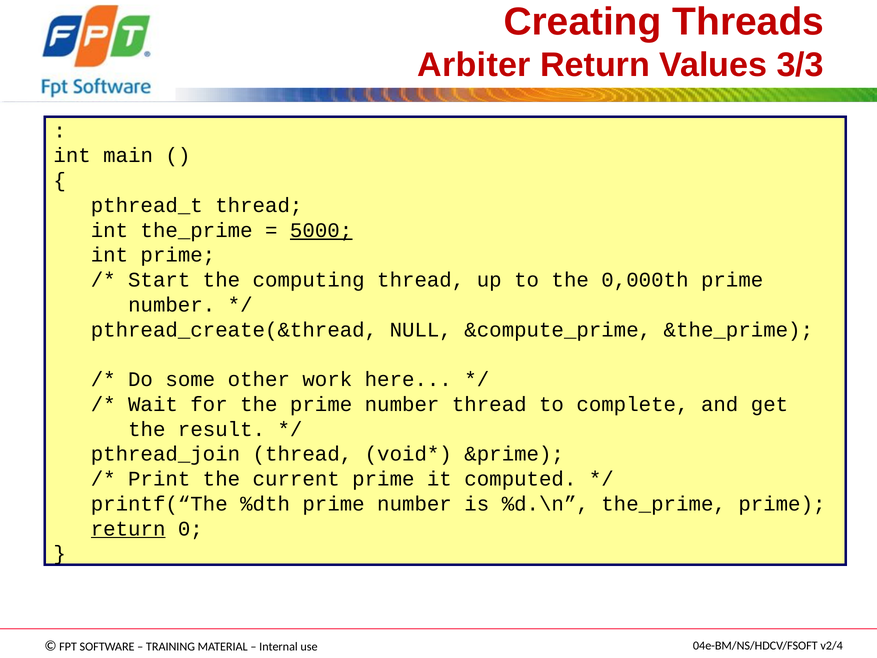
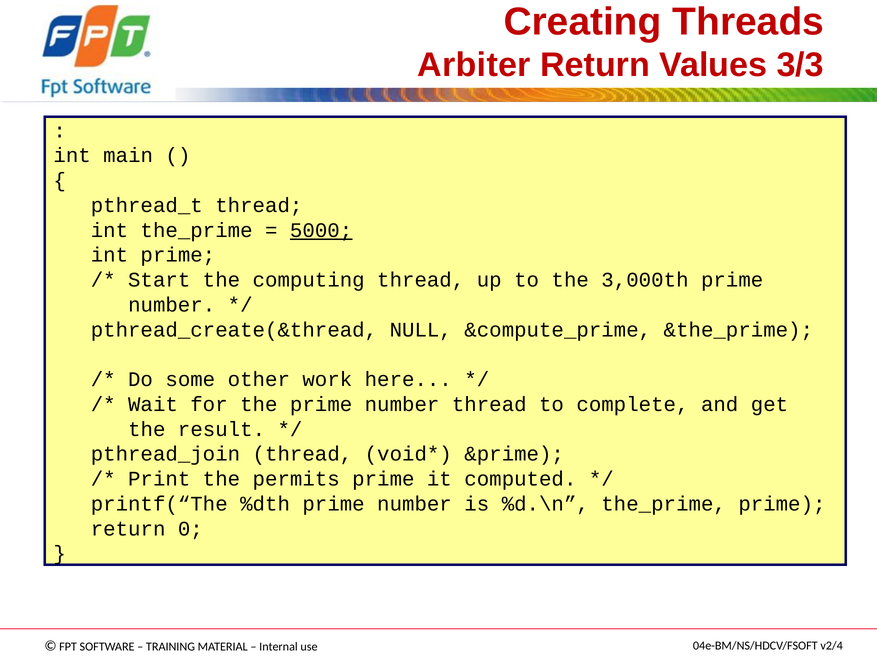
0,000th: 0,000th -> 3,000th (645, 280)
current: current -> permits (296, 479)
return underline: present -> none (128, 528)
